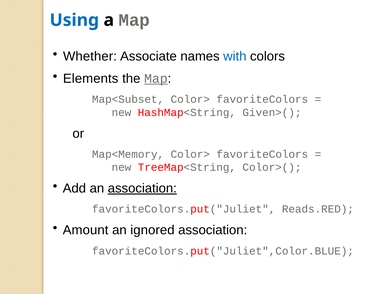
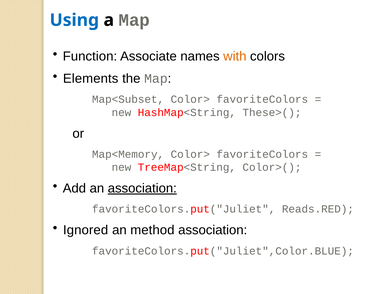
Whether: Whether -> Function (90, 56)
with colour: blue -> orange (235, 56)
Map underline: present -> none (156, 79)
Given>(: Given>( -> These>( (272, 112)
Amount: Amount -> Ignored (86, 230)
ignored: ignored -> method (152, 230)
